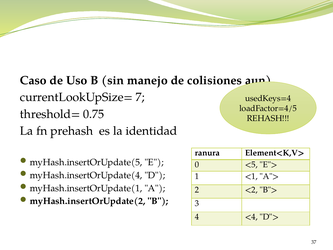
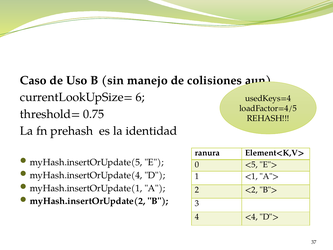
7: 7 -> 6 (140, 97)
